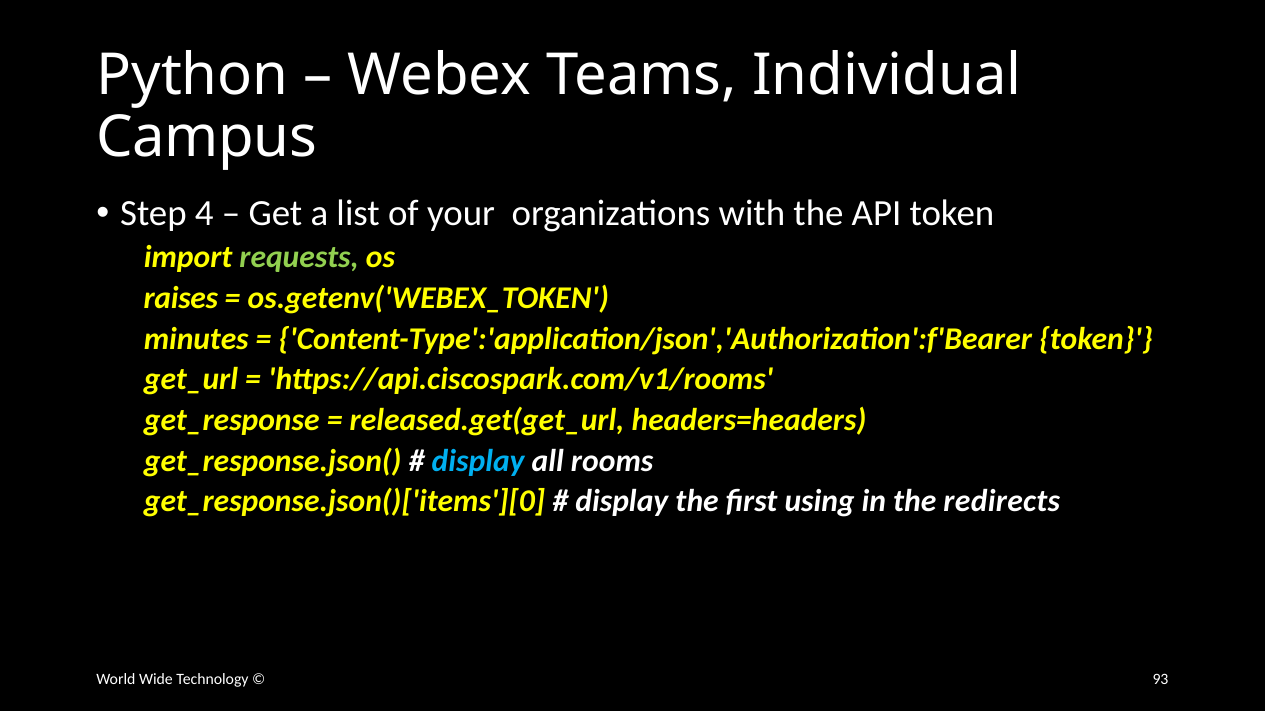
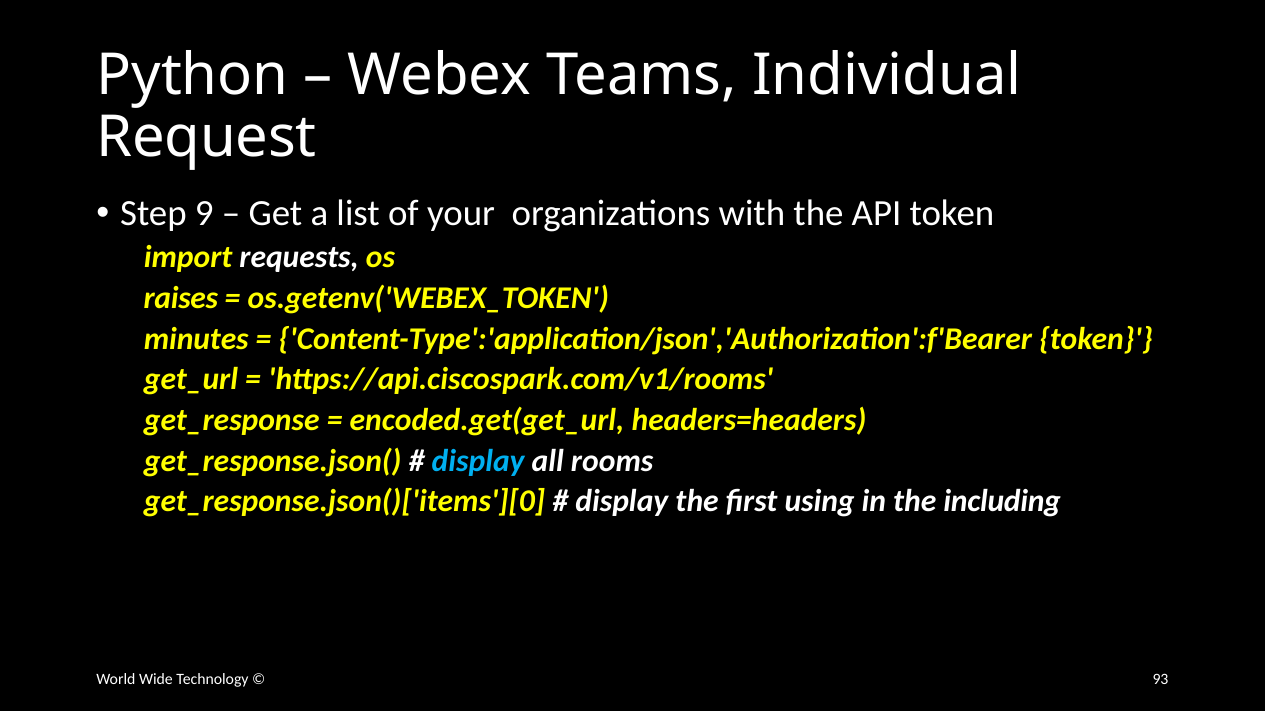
Campus: Campus -> Request (207, 138)
4: 4 -> 9 (204, 214)
requests colour: light green -> white (299, 257)
released.get(get_url: released.get(get_url -> encoded.get(get_url (487, 420)
redirects: redirects -> including (1002, 502)
